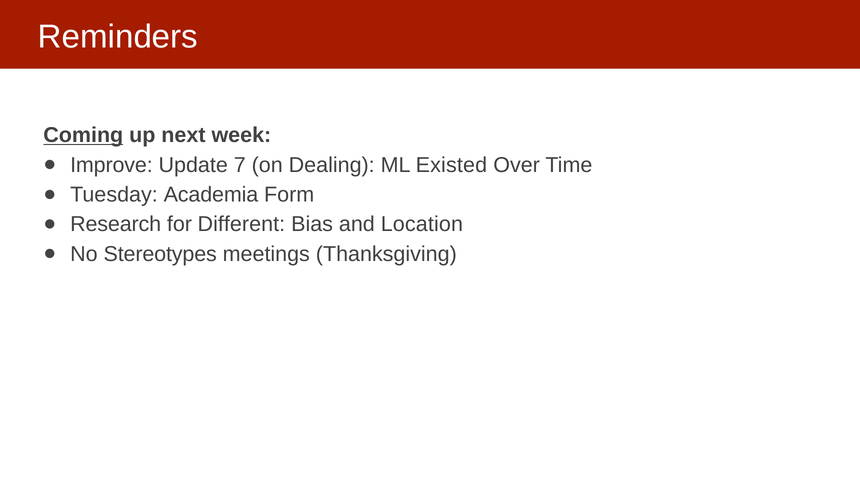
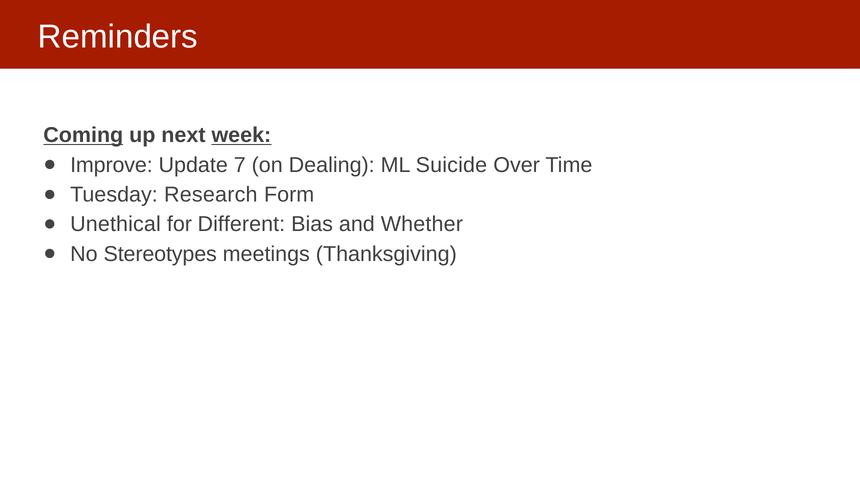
week underline: none -> present (241, 135)
Existed: Existed -> Suicide (451, 165)
Academia: Academia -> Research (211, 195)
Research: Research -> Unethical (116, 224)
Location: Location -> Whether (422, 224)
